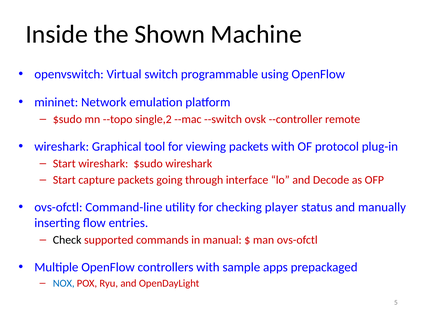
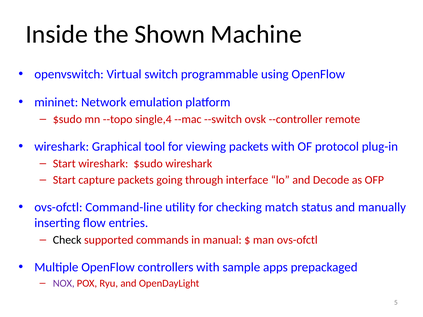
single,2: single,2 -> single,4 (153, 119)
player: player -> match (282, 207)
NOX colour: blue -> purple (64, 283)
